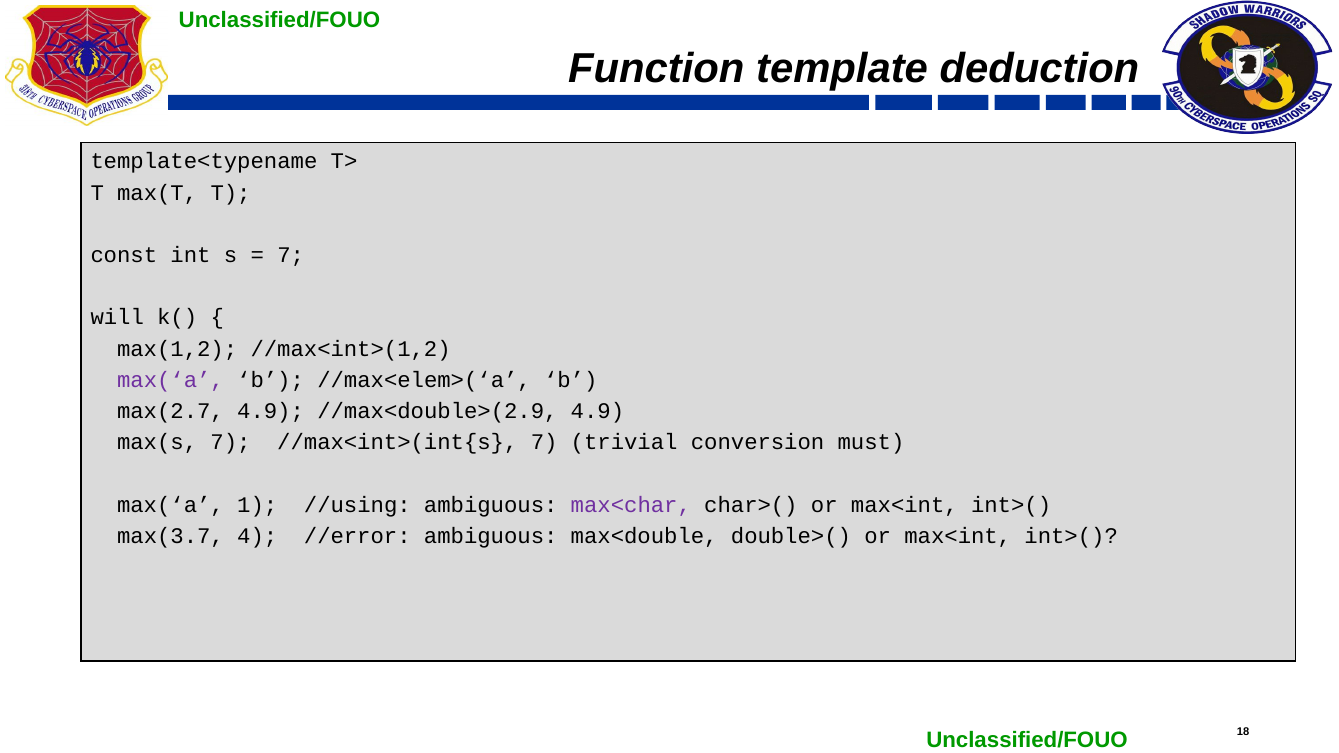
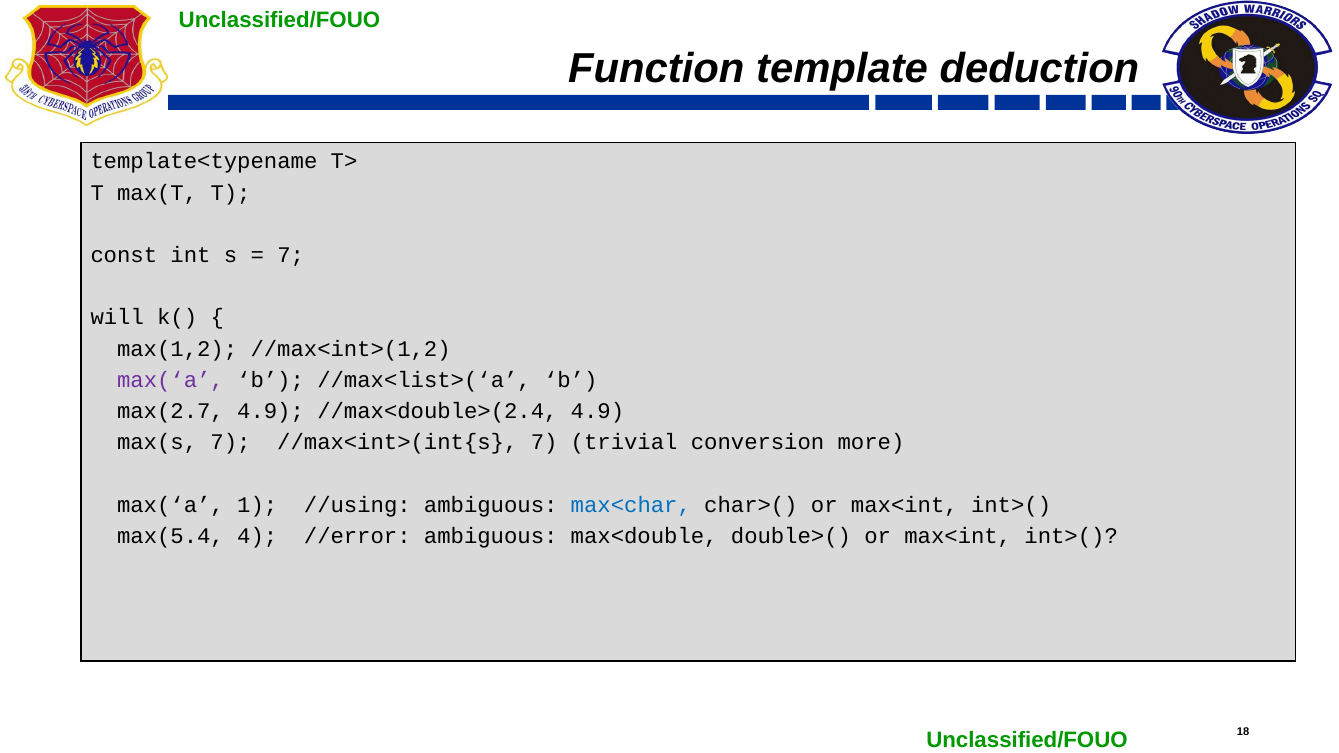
//max<elem>(‘a: //max<elem>(‘a -> //max<list>(‘a (424, 380)
//max<double>(2.9: //max<double>(2.9 -> //max<double>(2.4 (437, 411)
must: must -> more (871, 443)
max<char colour: purple -> blue (631, 505)
max(3.7: max(3.7 -> max(5.4 (171, 536)
